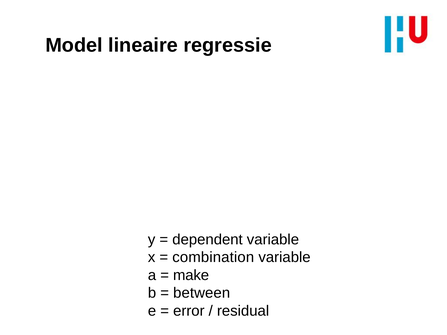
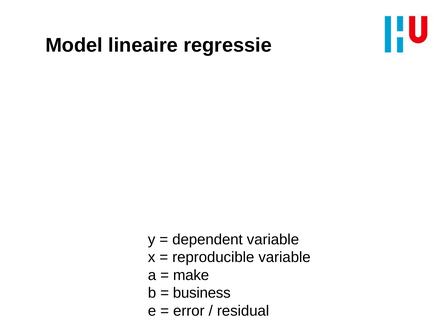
combination: combination -> reproducible (213, 258)
between: between -> business (202, 293)
